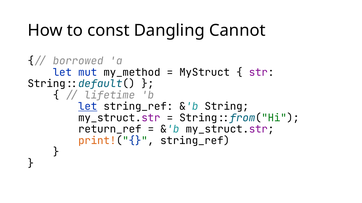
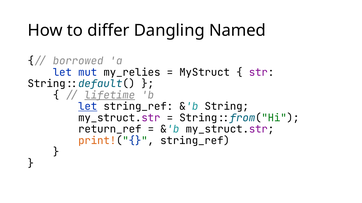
const: const -> differ (108, 30)
Cannot: Cannot -> Named (237, 30)
my_method: my_method -> my_relies (132, 73)
lifetime underline: none -> present (110, 95)
